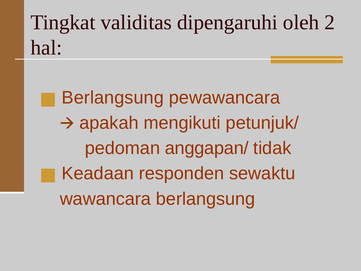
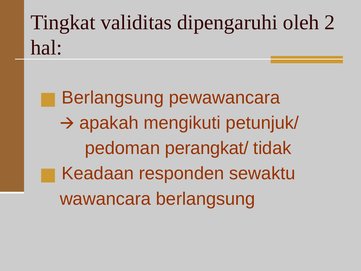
anggapan/: anggapan/ -> perangkat/ (207, 148)
